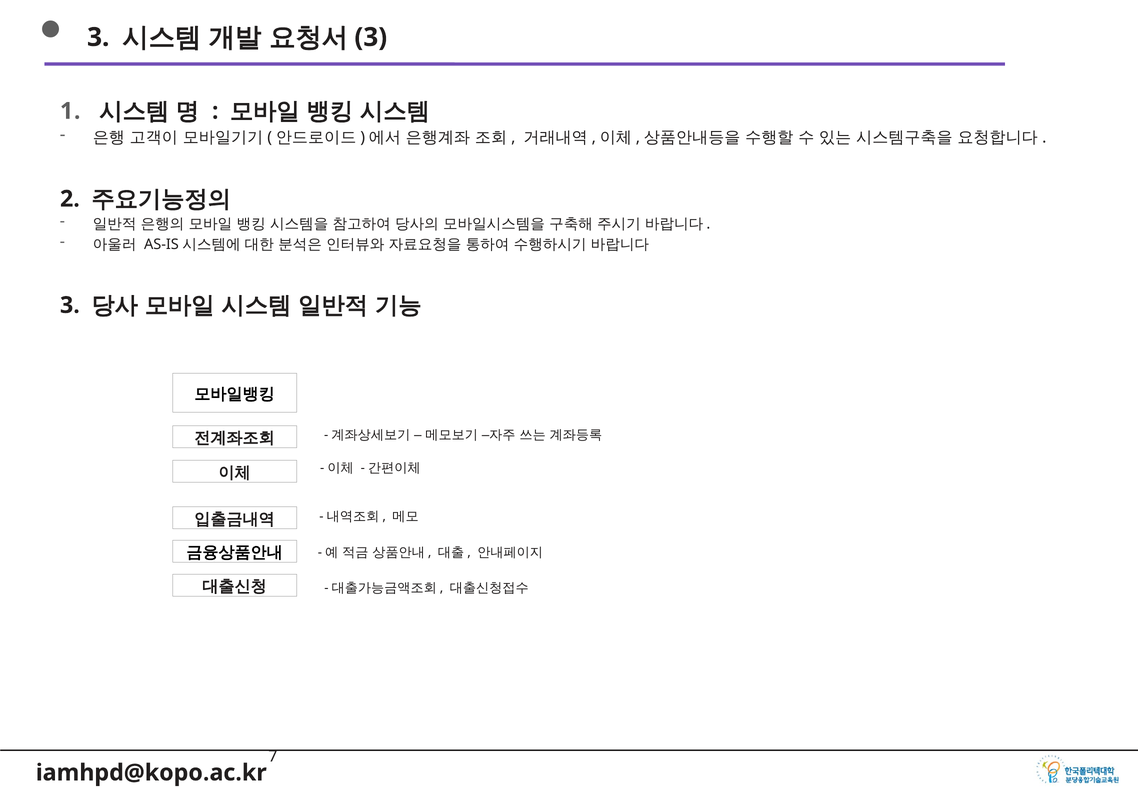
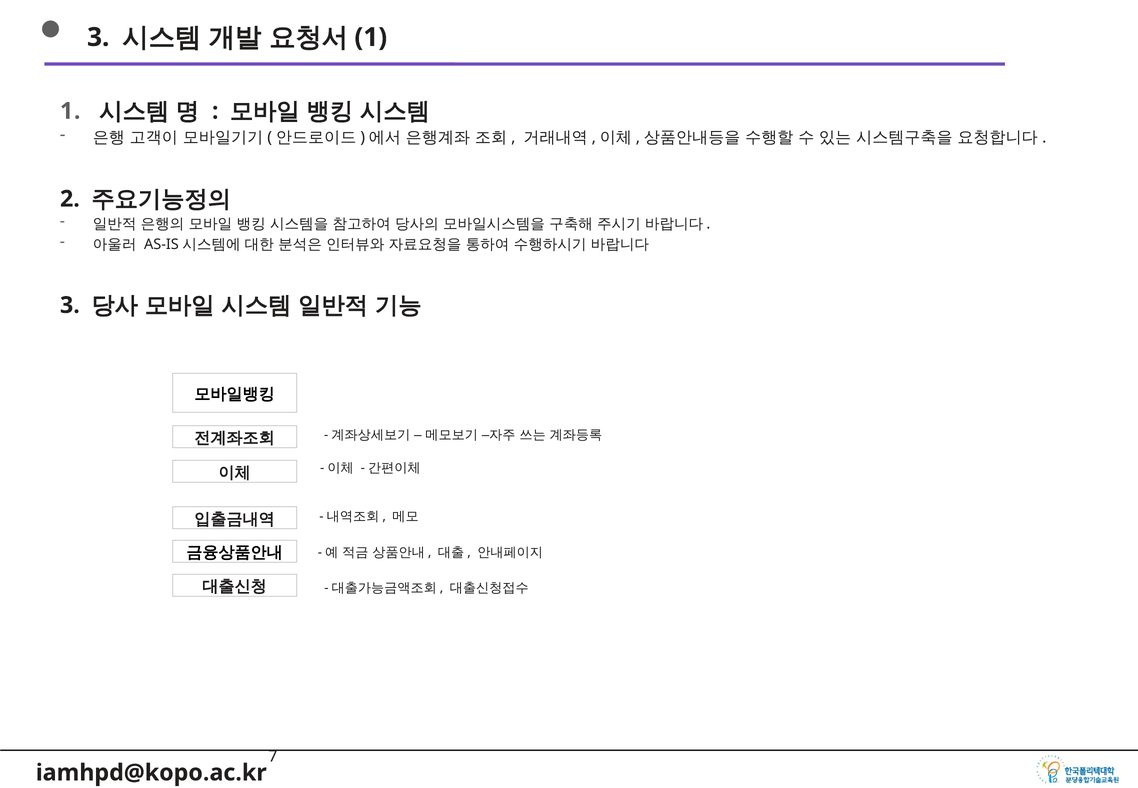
3: 3 -> 1 (371, 37)
